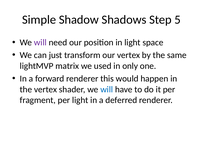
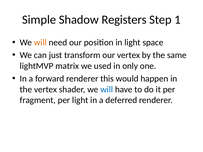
Shadows: Shadows -> Registers (124, 20)
5: 5 -> 1 (178, 20)
will colour: purple -> orange (40, 43)
